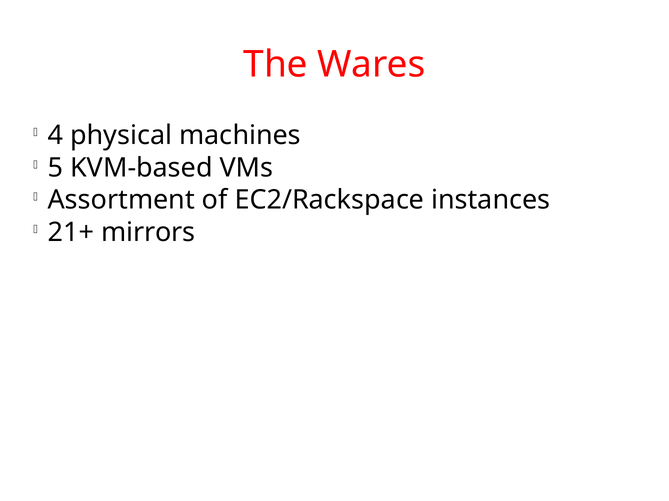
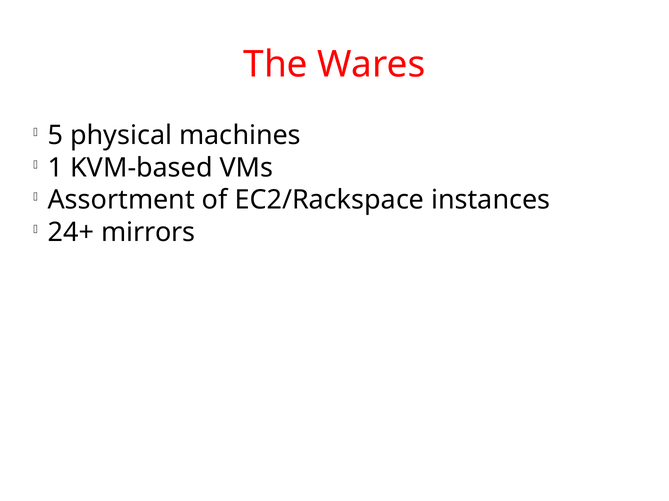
4: 4 -> 5 (55, 135)
5: 5 -> 1 (55, 168)
21+: 21+ -> 24+ (71, 233)
